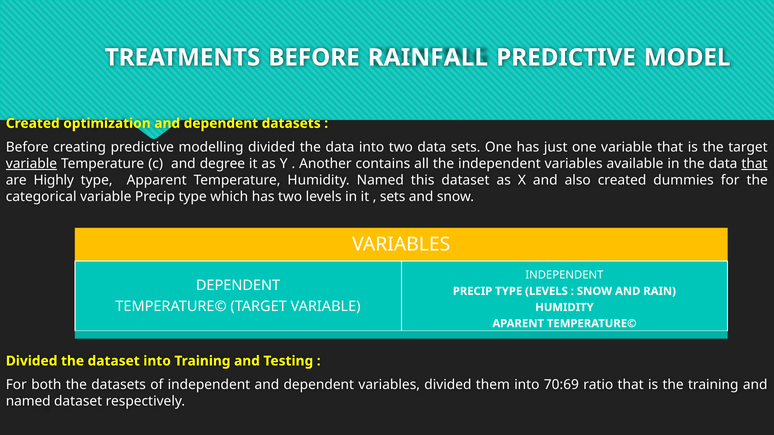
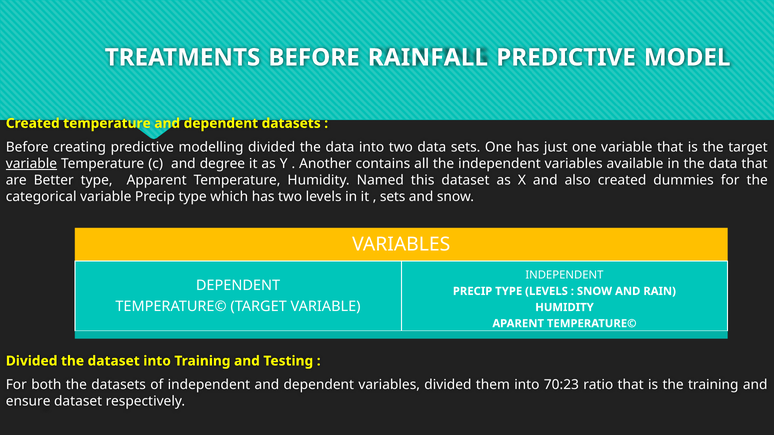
Created optimization: optimization -> temperature (107, 123)
that underline: present -> none (755, 164)
Highly: Highly -> Better (54, 180)
70:69: 70:69 -> 70:23 (561, 385)
named: named -> ensure (28, 402)
